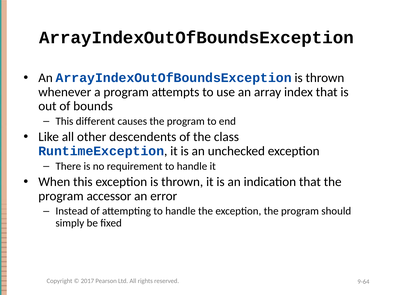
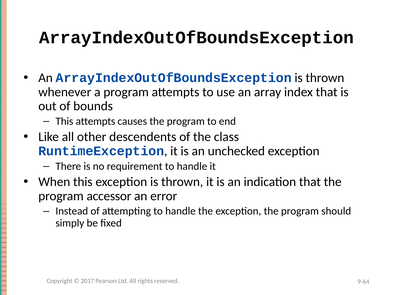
This different: different -> attempts (95, 121)
